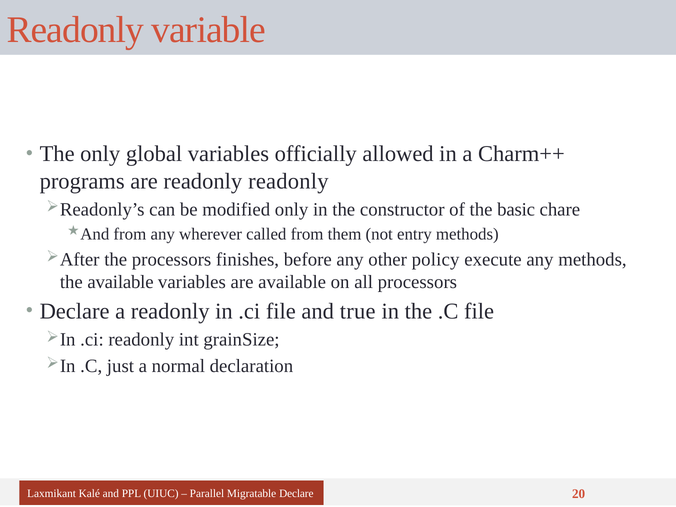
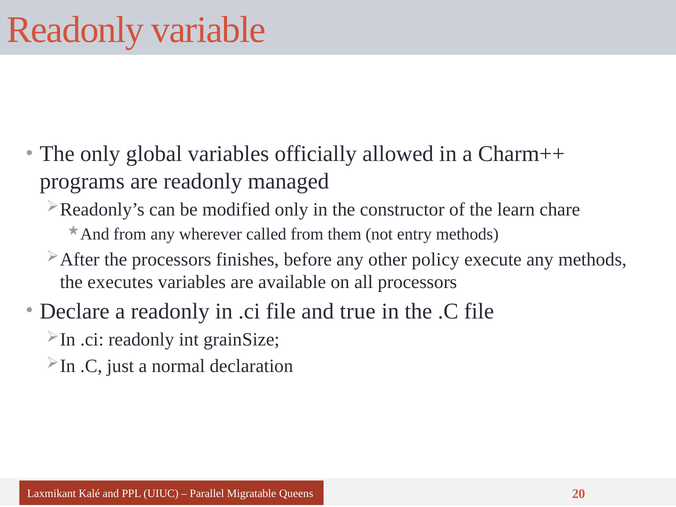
readonly readonly: readonly -> managed (288, 181)
basic: basic -> learn (516, 209)
the available: available -> executes (120, 282)
Migratable Declare: Declare -> Queens (296, 494)
